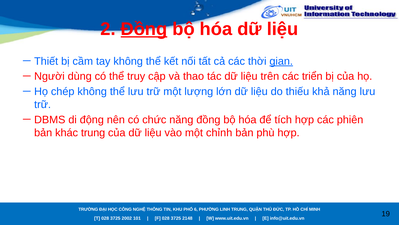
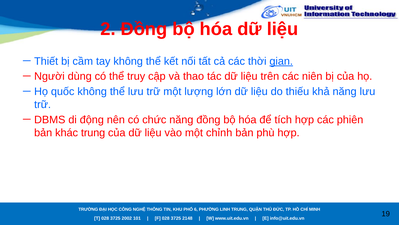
Đồng underline: present -> none (144, 29)
triển: triển -> niên (312, 76)
chép: chép -> quốc (63, 91)
